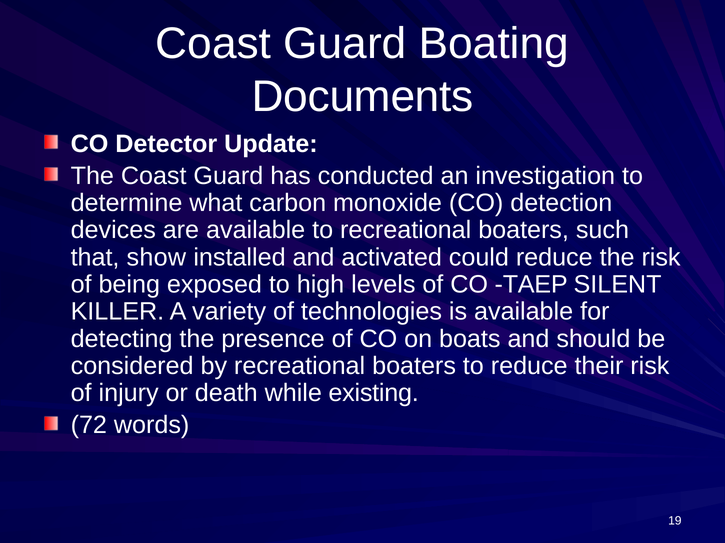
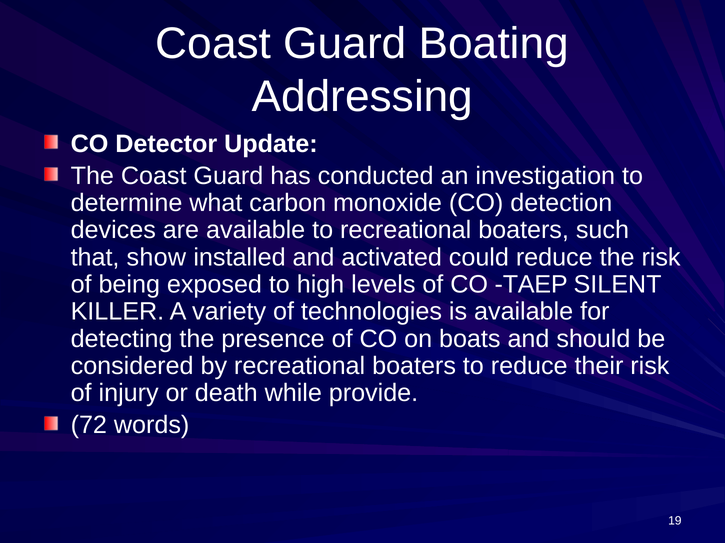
Documents: Documents -> Addressing (362, 97)
existing: existing -> provide (373, 394)
